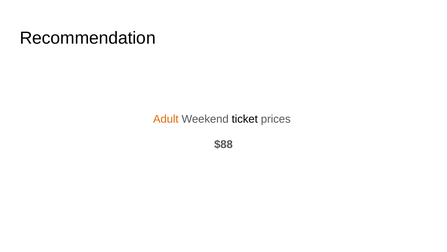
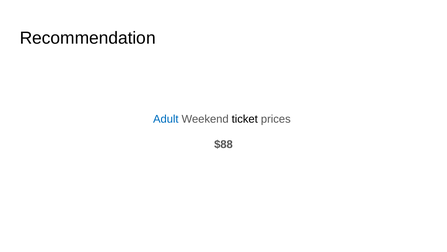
Adult colour: orange -> blue (166, 119)
